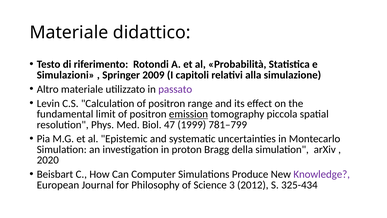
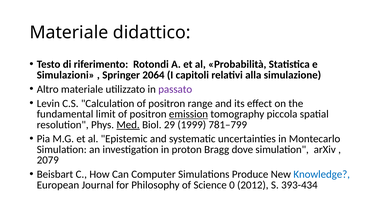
2009: 2009 -> 2064 (153, 75)
Med underline: none -> present (128, 124)
47: 47 -> 29 (169, 124)
della: della -> dove (242, 149)
2020: 2020 -> 2079 (48, 160)
Knowledge colour: purple -> blue (322, 174)
3: 3 -> 0 (232, 185)
325-434: 325-434 -> 393-434 (299, 185)
